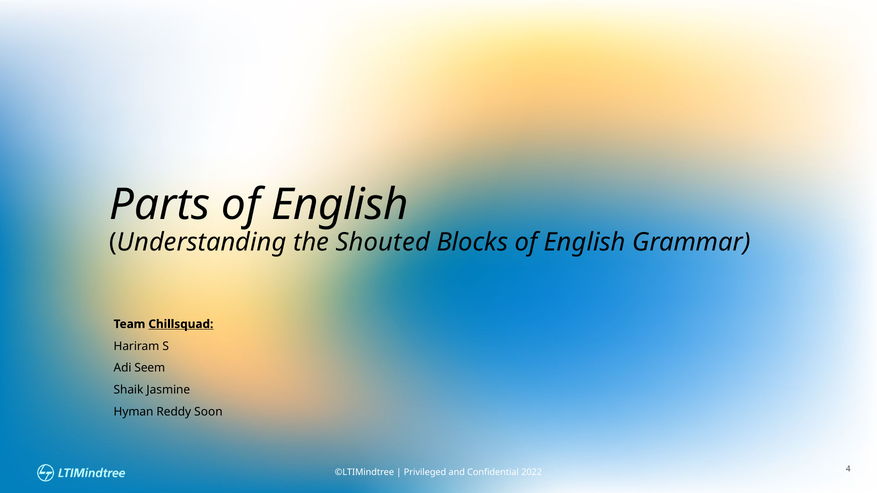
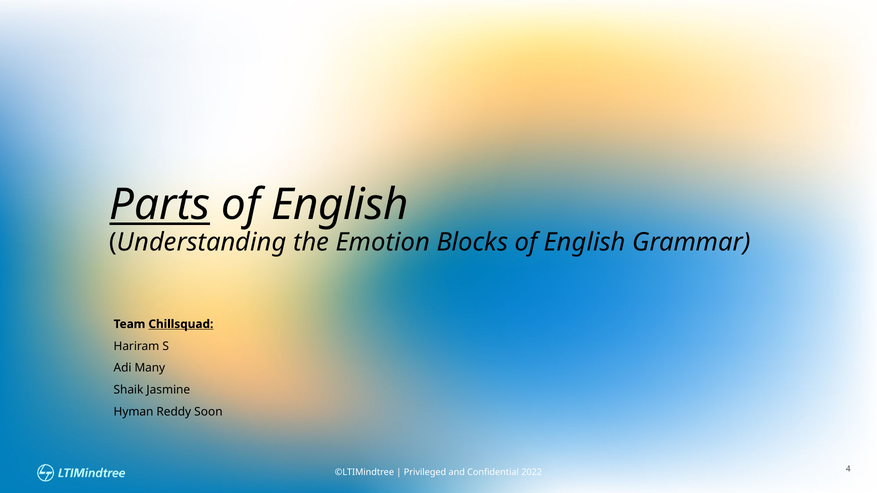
Parts underline: none -> present (160, 205)
Shouted: Shouted -> Emotion (383, 242)
Seem: Seem -> Many (150, 368)
